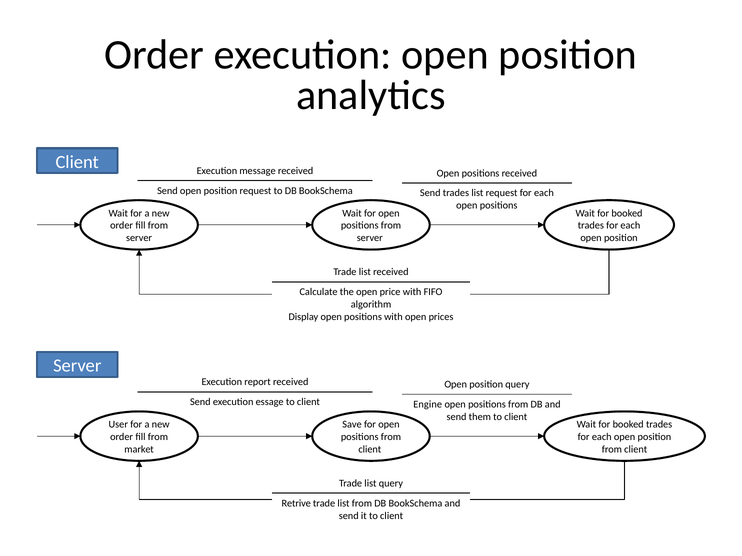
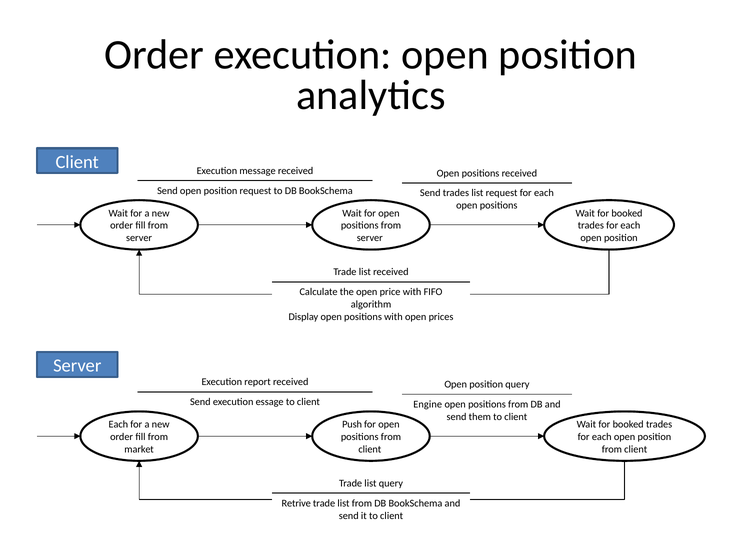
User: User -> Each (118, 425)
Save: Save -> Push (352, 425)
